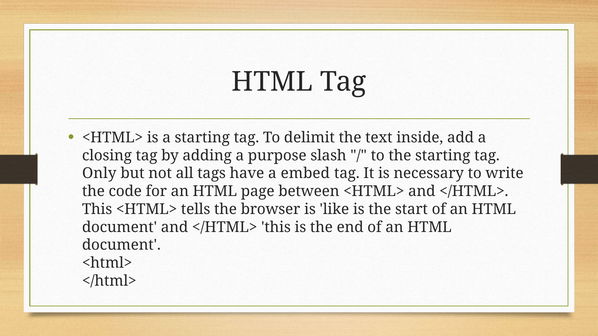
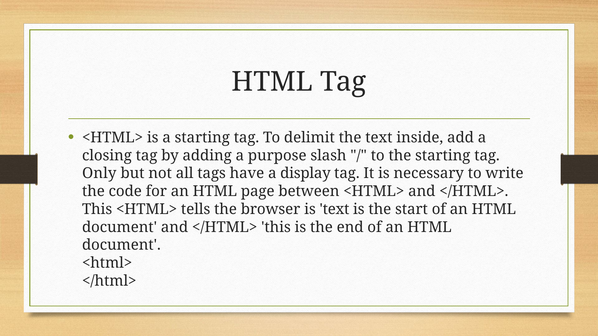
embed: embed -> display (305, 174)
is like: like -> text (334, 209)
